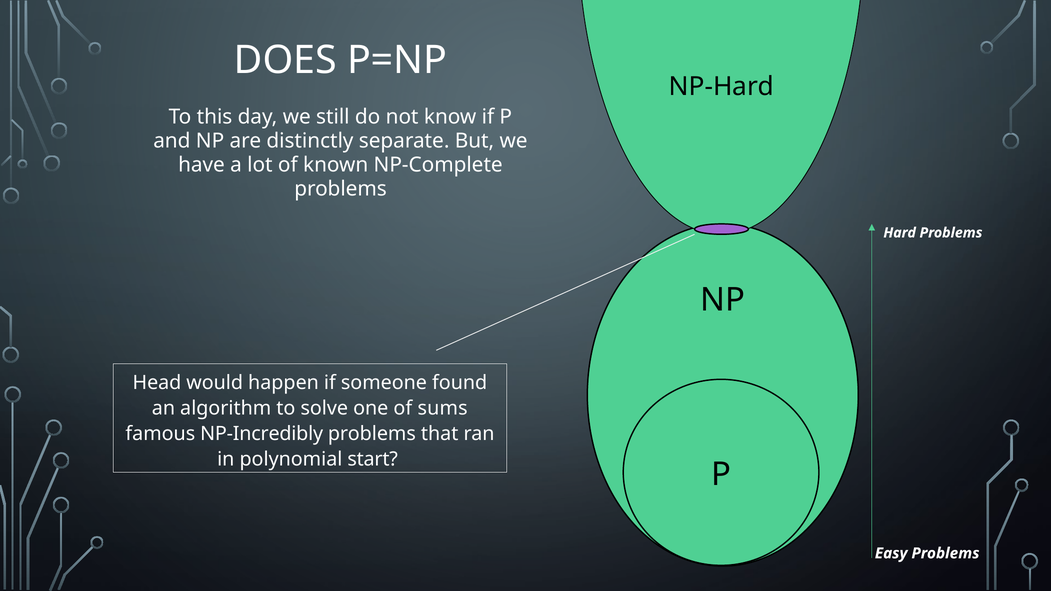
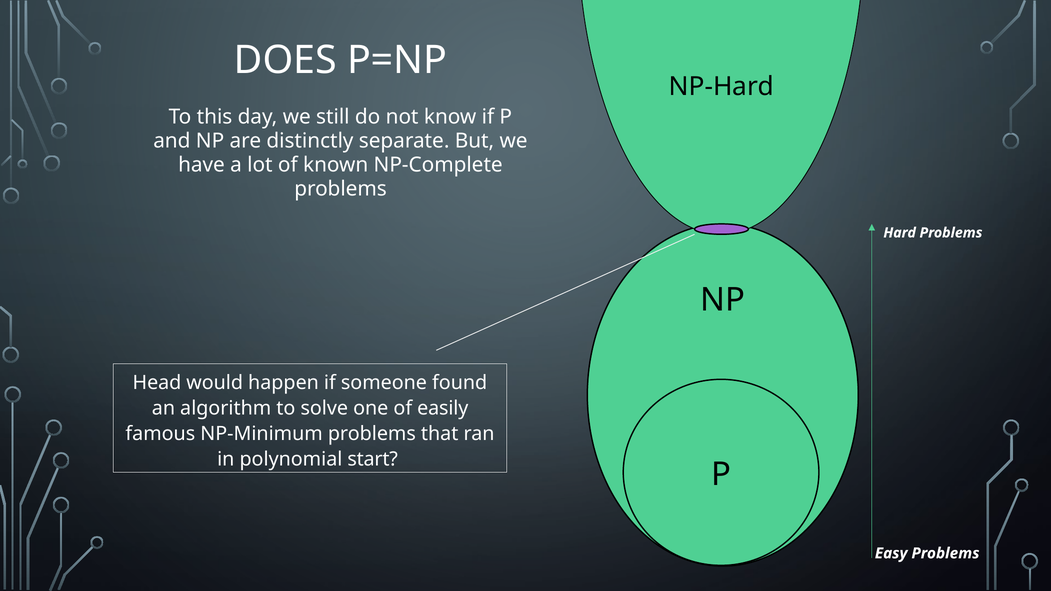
sums: sums -> easily (443, 408)
NP-Incredibly: NP-Incredibly -> NP-Minimum (262, 434)
